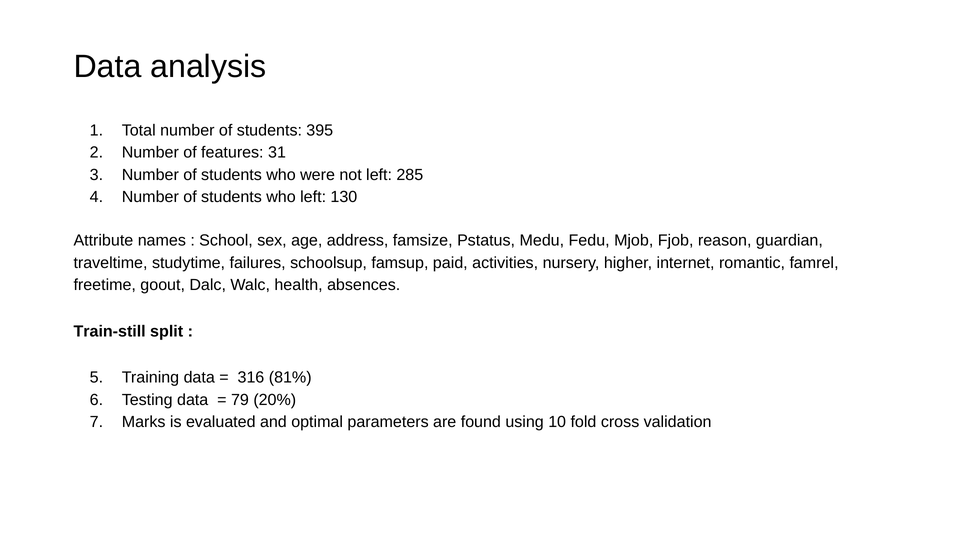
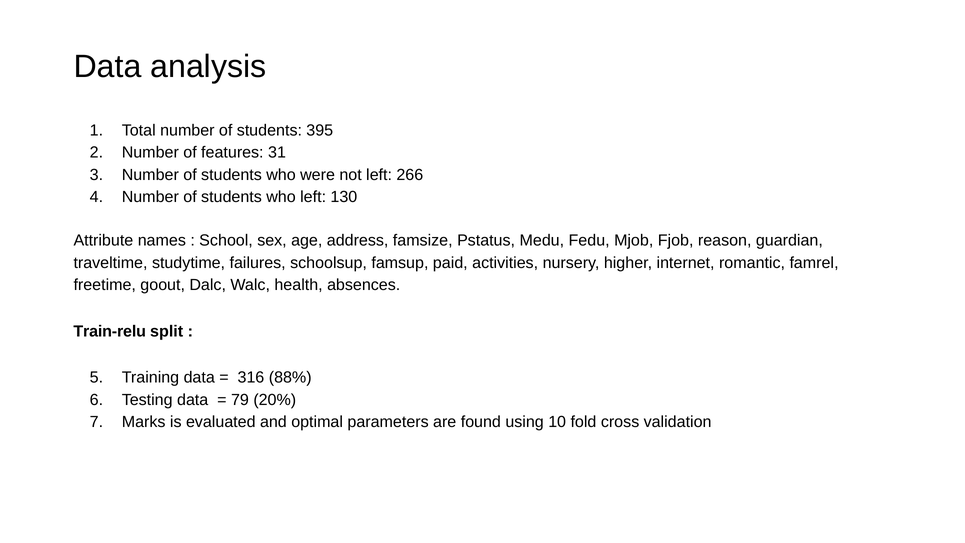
285: 285 -> 266 (410, 175)
Train-still: Train-still -> Train-relu (110, 331)
81%: 81% -> 88% (290, 378)
